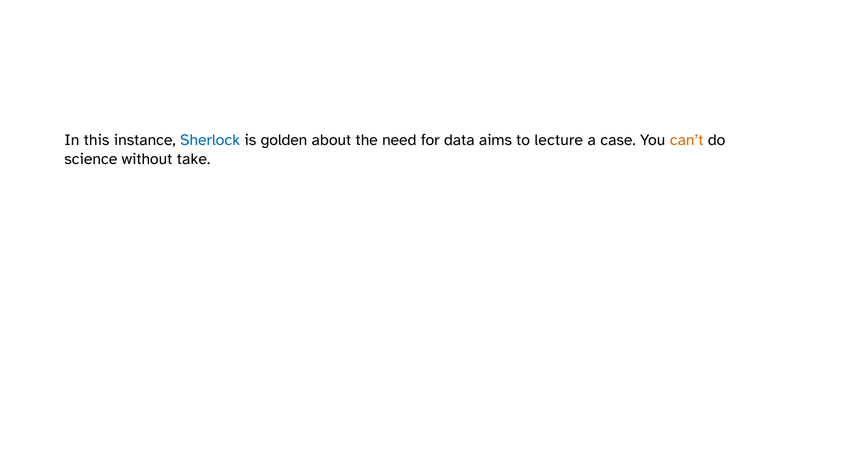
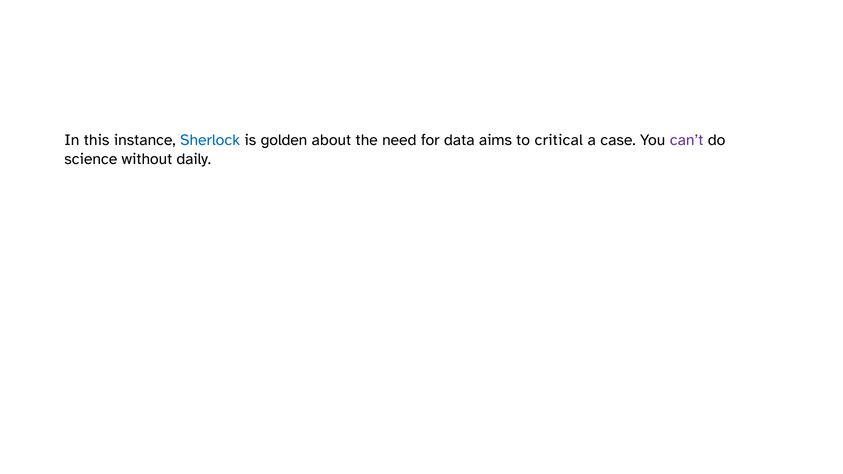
lecture: lecture -> critical (559, 140)
can’t colour: orange -> purple (687, 140)
take: take -> daily (194, 159)
